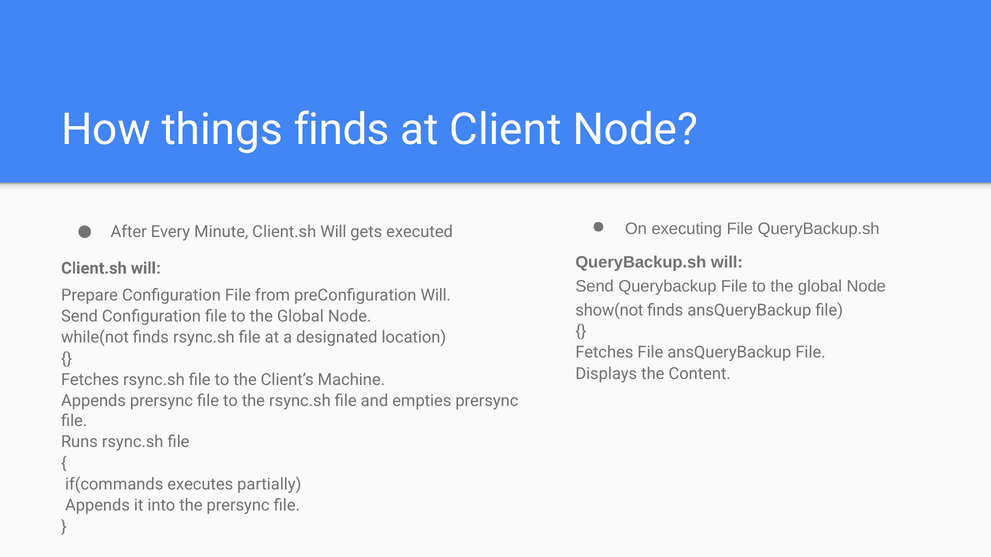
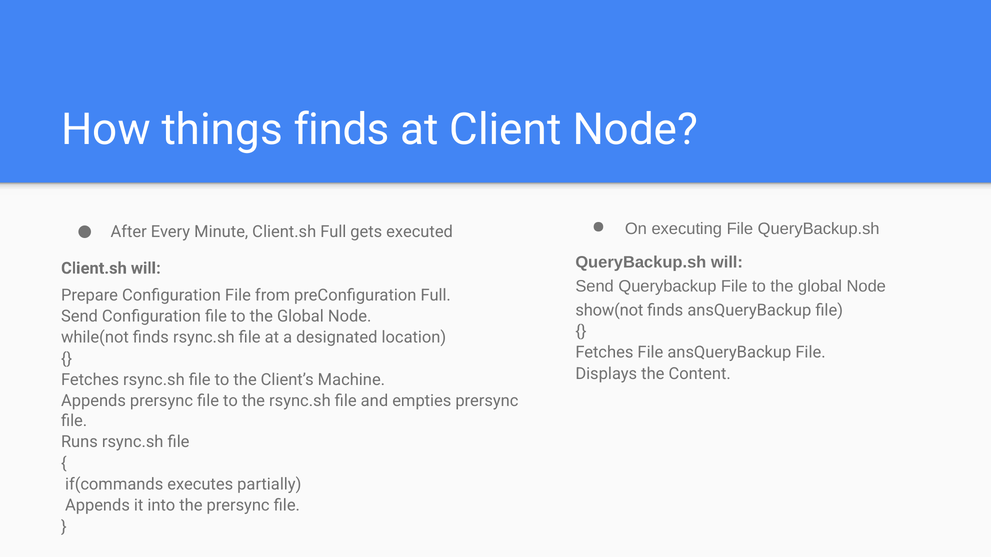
Minute Client.sh Will: Will -> Full (333, 232)
preConfiguration Will: Will -> Full (436, 295)
